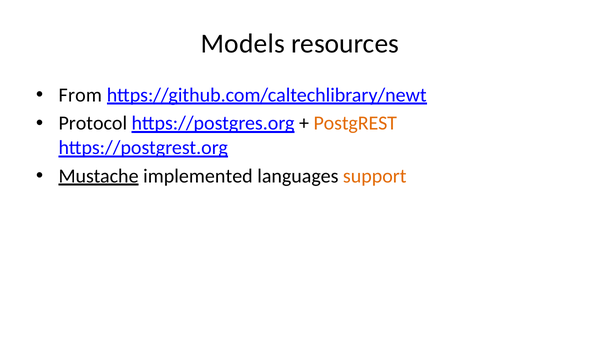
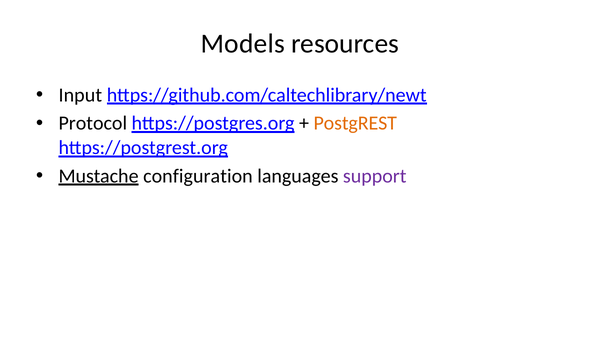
From: From -> Input (80, 95)
implemented: implemented -> configuration (198, 176)
support colour: orange -> purple (375, 176)
